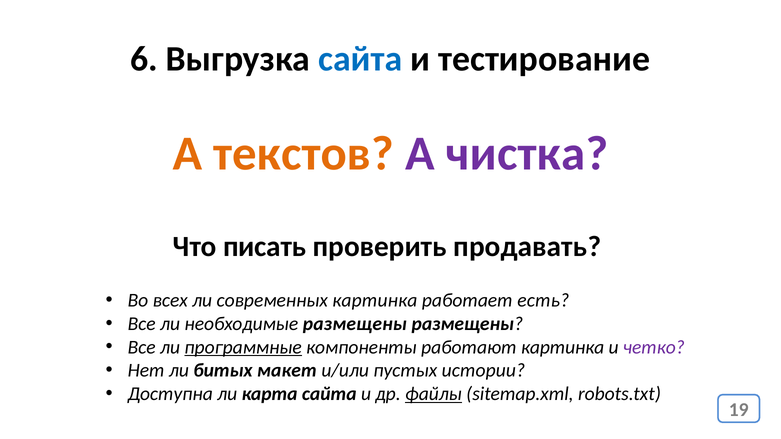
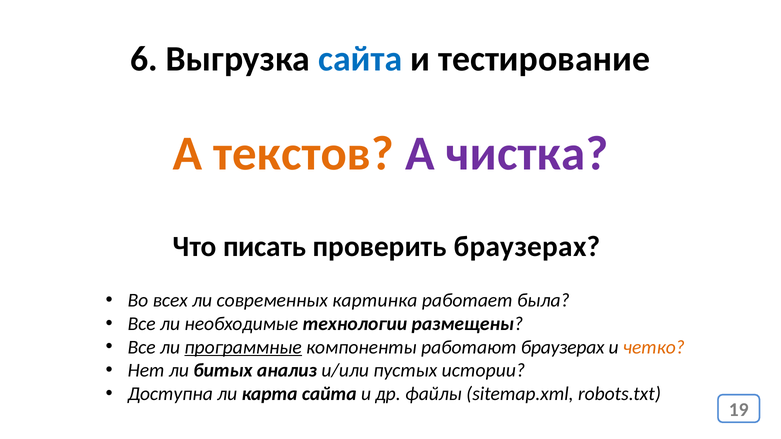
проверить продавать: продавать -> браузерах (527, 247)
есть: есть -> была (543, 301)
необходимые размещены: размещены -> технологии (355, 324)
работают картинка: картинка -> браузерах (563, 347)
четко colour: purple -> orange (654, 347)
макет: макет -> анализ (287, 371)
файлы underline: present -> none (433, 394)
